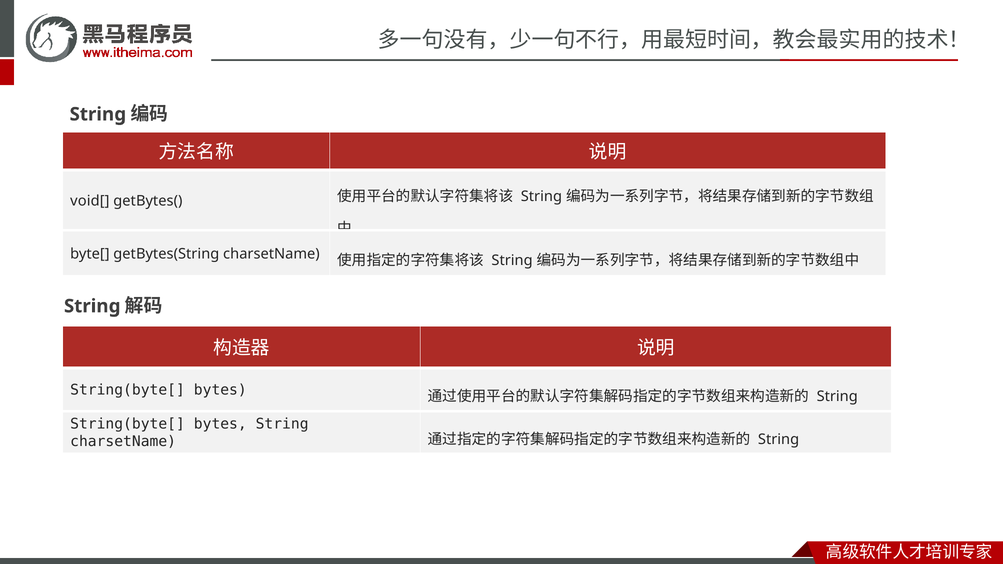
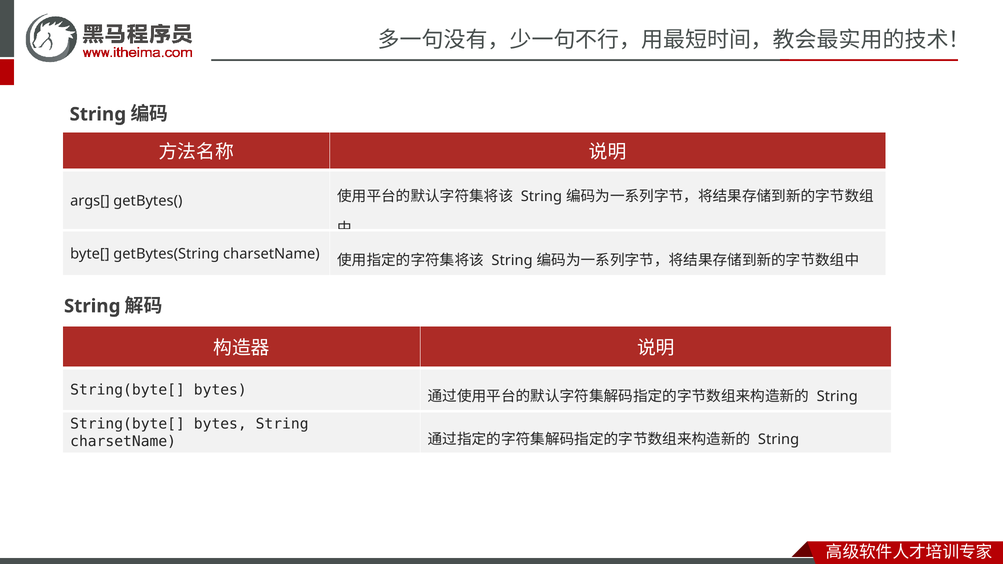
void[: void[ -> args[ (90, 201)
